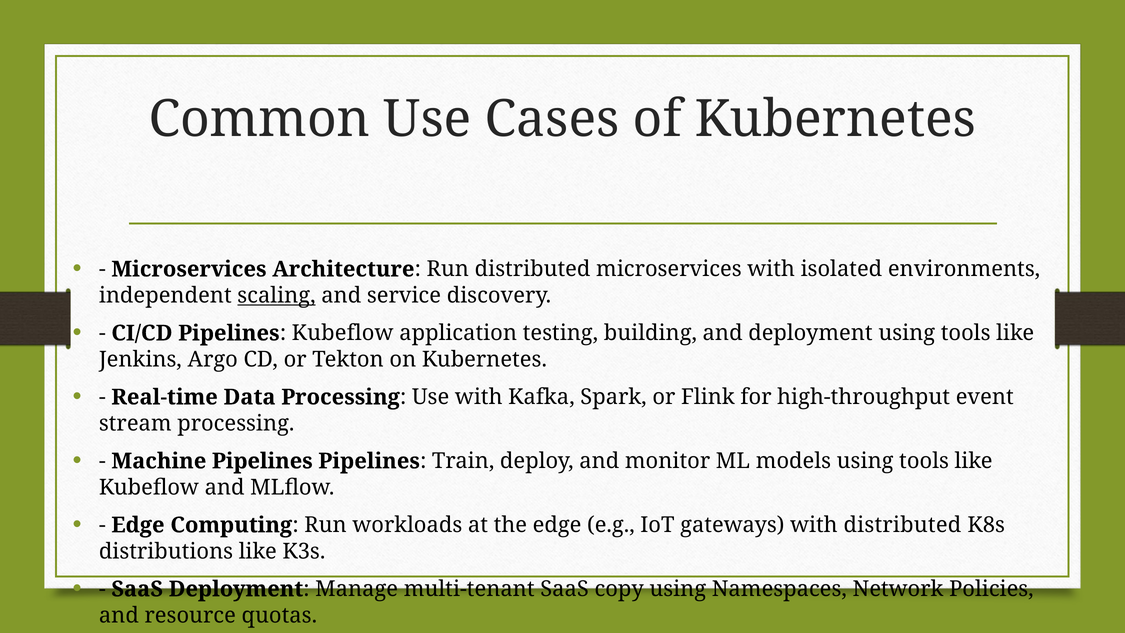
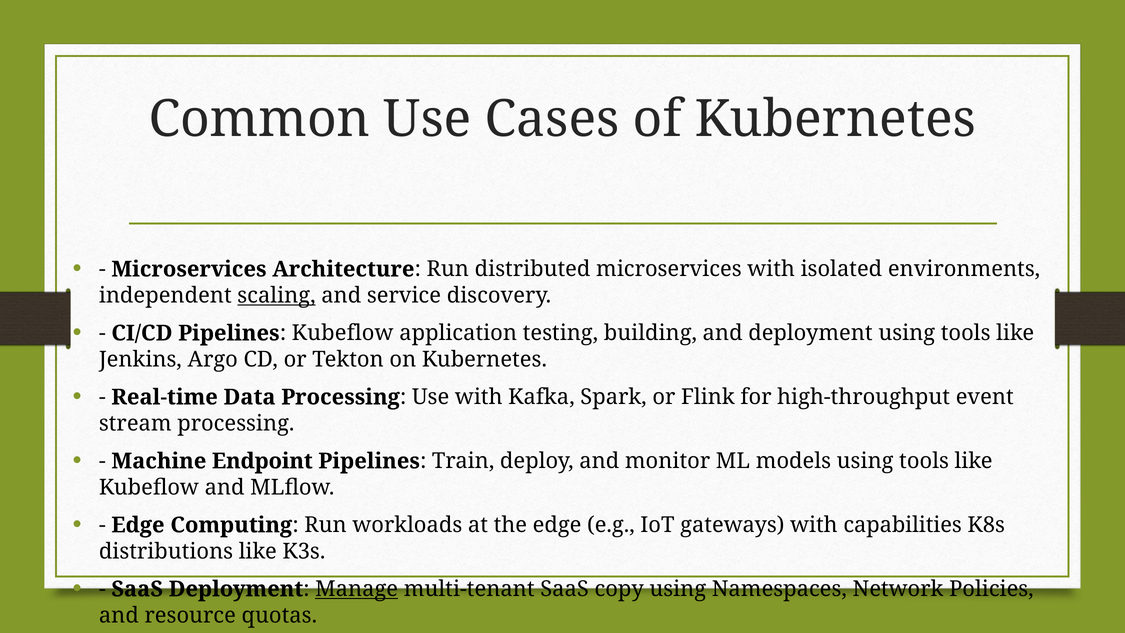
Machine Pipelines: Pipelines -> Endpoint (262, 461)
with distributed: distributed -> capabilities (903, 525)
Manage underline: none -> present (357, 589)
